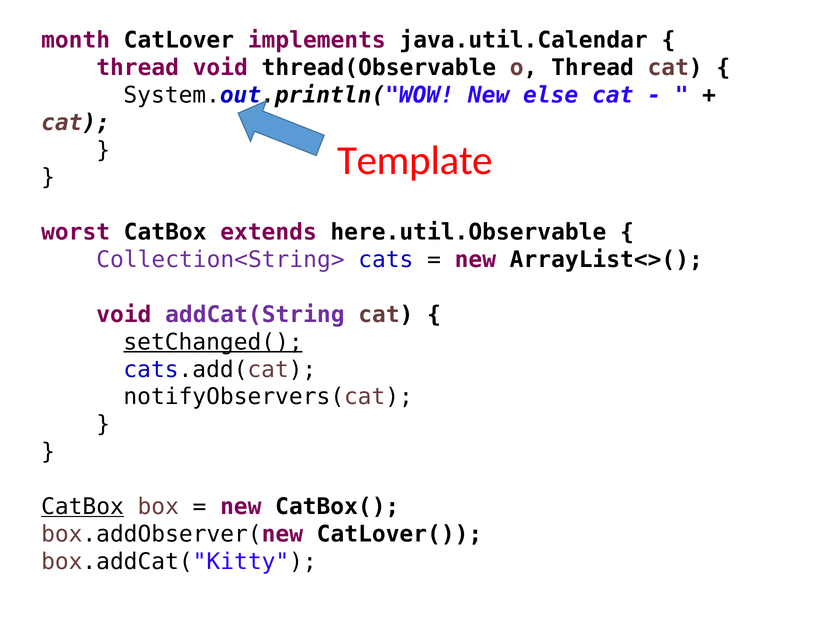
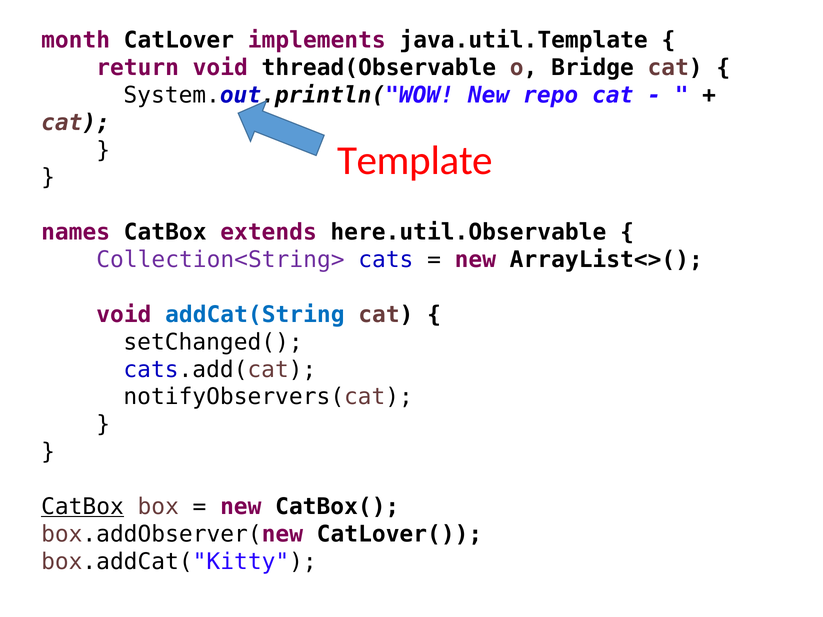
java.util.Calendar: java.util.Calendar -> java.util.Template (524, 40)
thread: thread -> return (138, 68)
o Thread: Thread -> Bridge (592, 68)
else: else -> repo (551, 95)
worst: worst -> names (76, 232)
addCat(String colour: purple -> blue (255, 315)
setChanged( underline: present -> none (213, 342)
